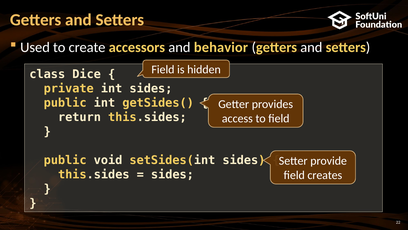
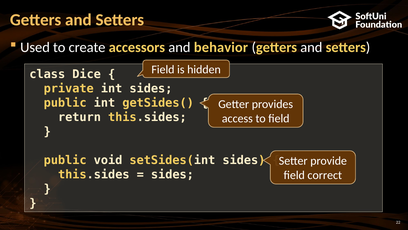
creates: creates -> correct (325, 175)
